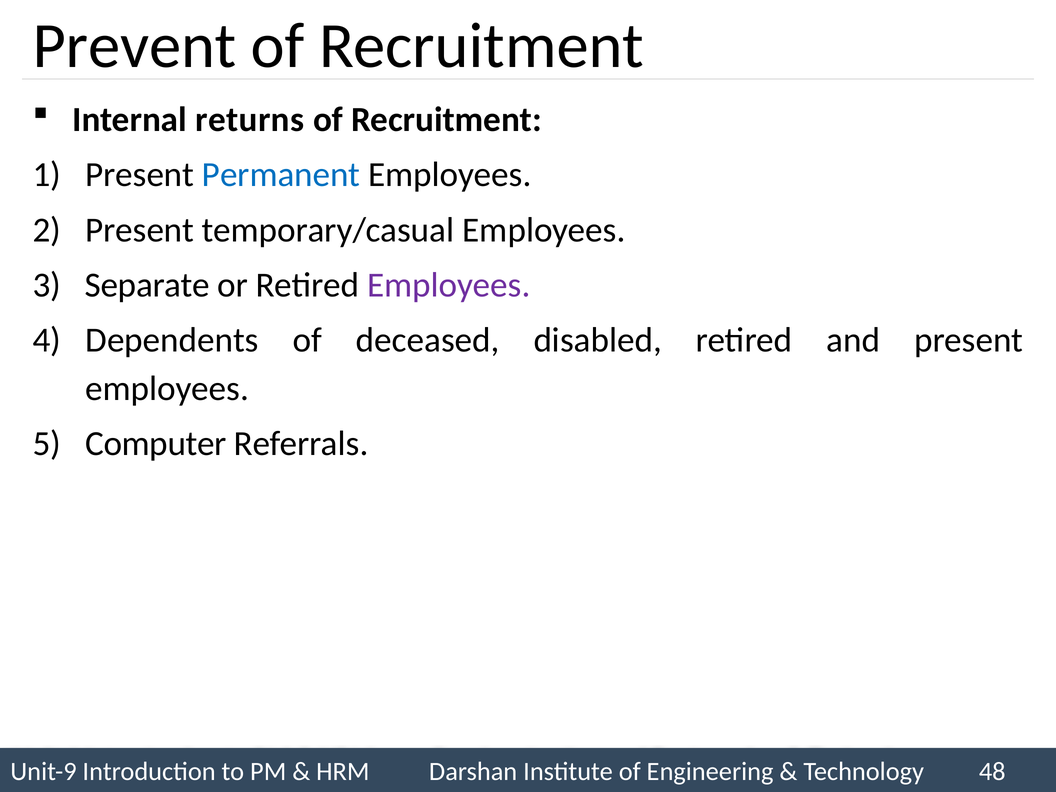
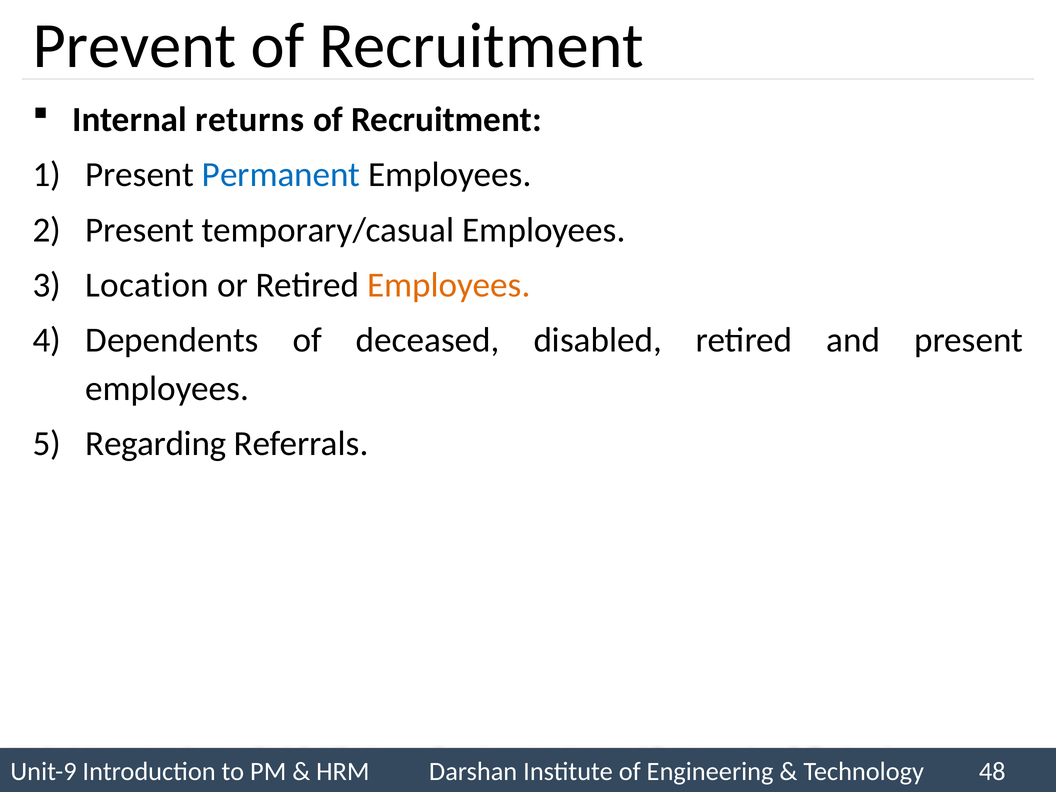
Separate: Separate -> Location (147, 285)
Employees colour: purple -> orange (449, 285)
Computer: Computer -> Regarding (156, 444)
